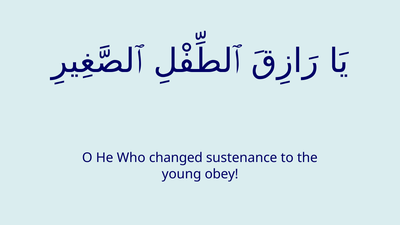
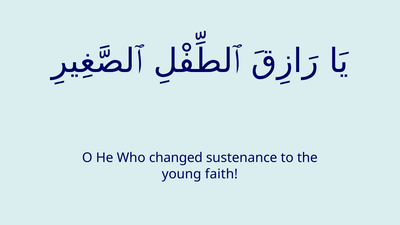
obey: obey -> faith (221, 174)
